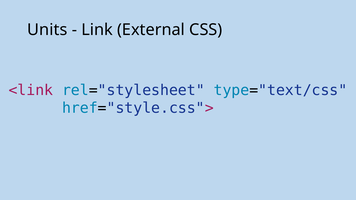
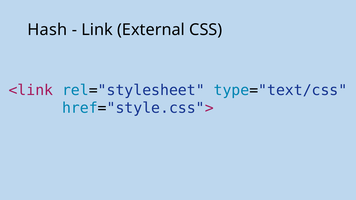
Units: Units -> Hash (47, 30)
